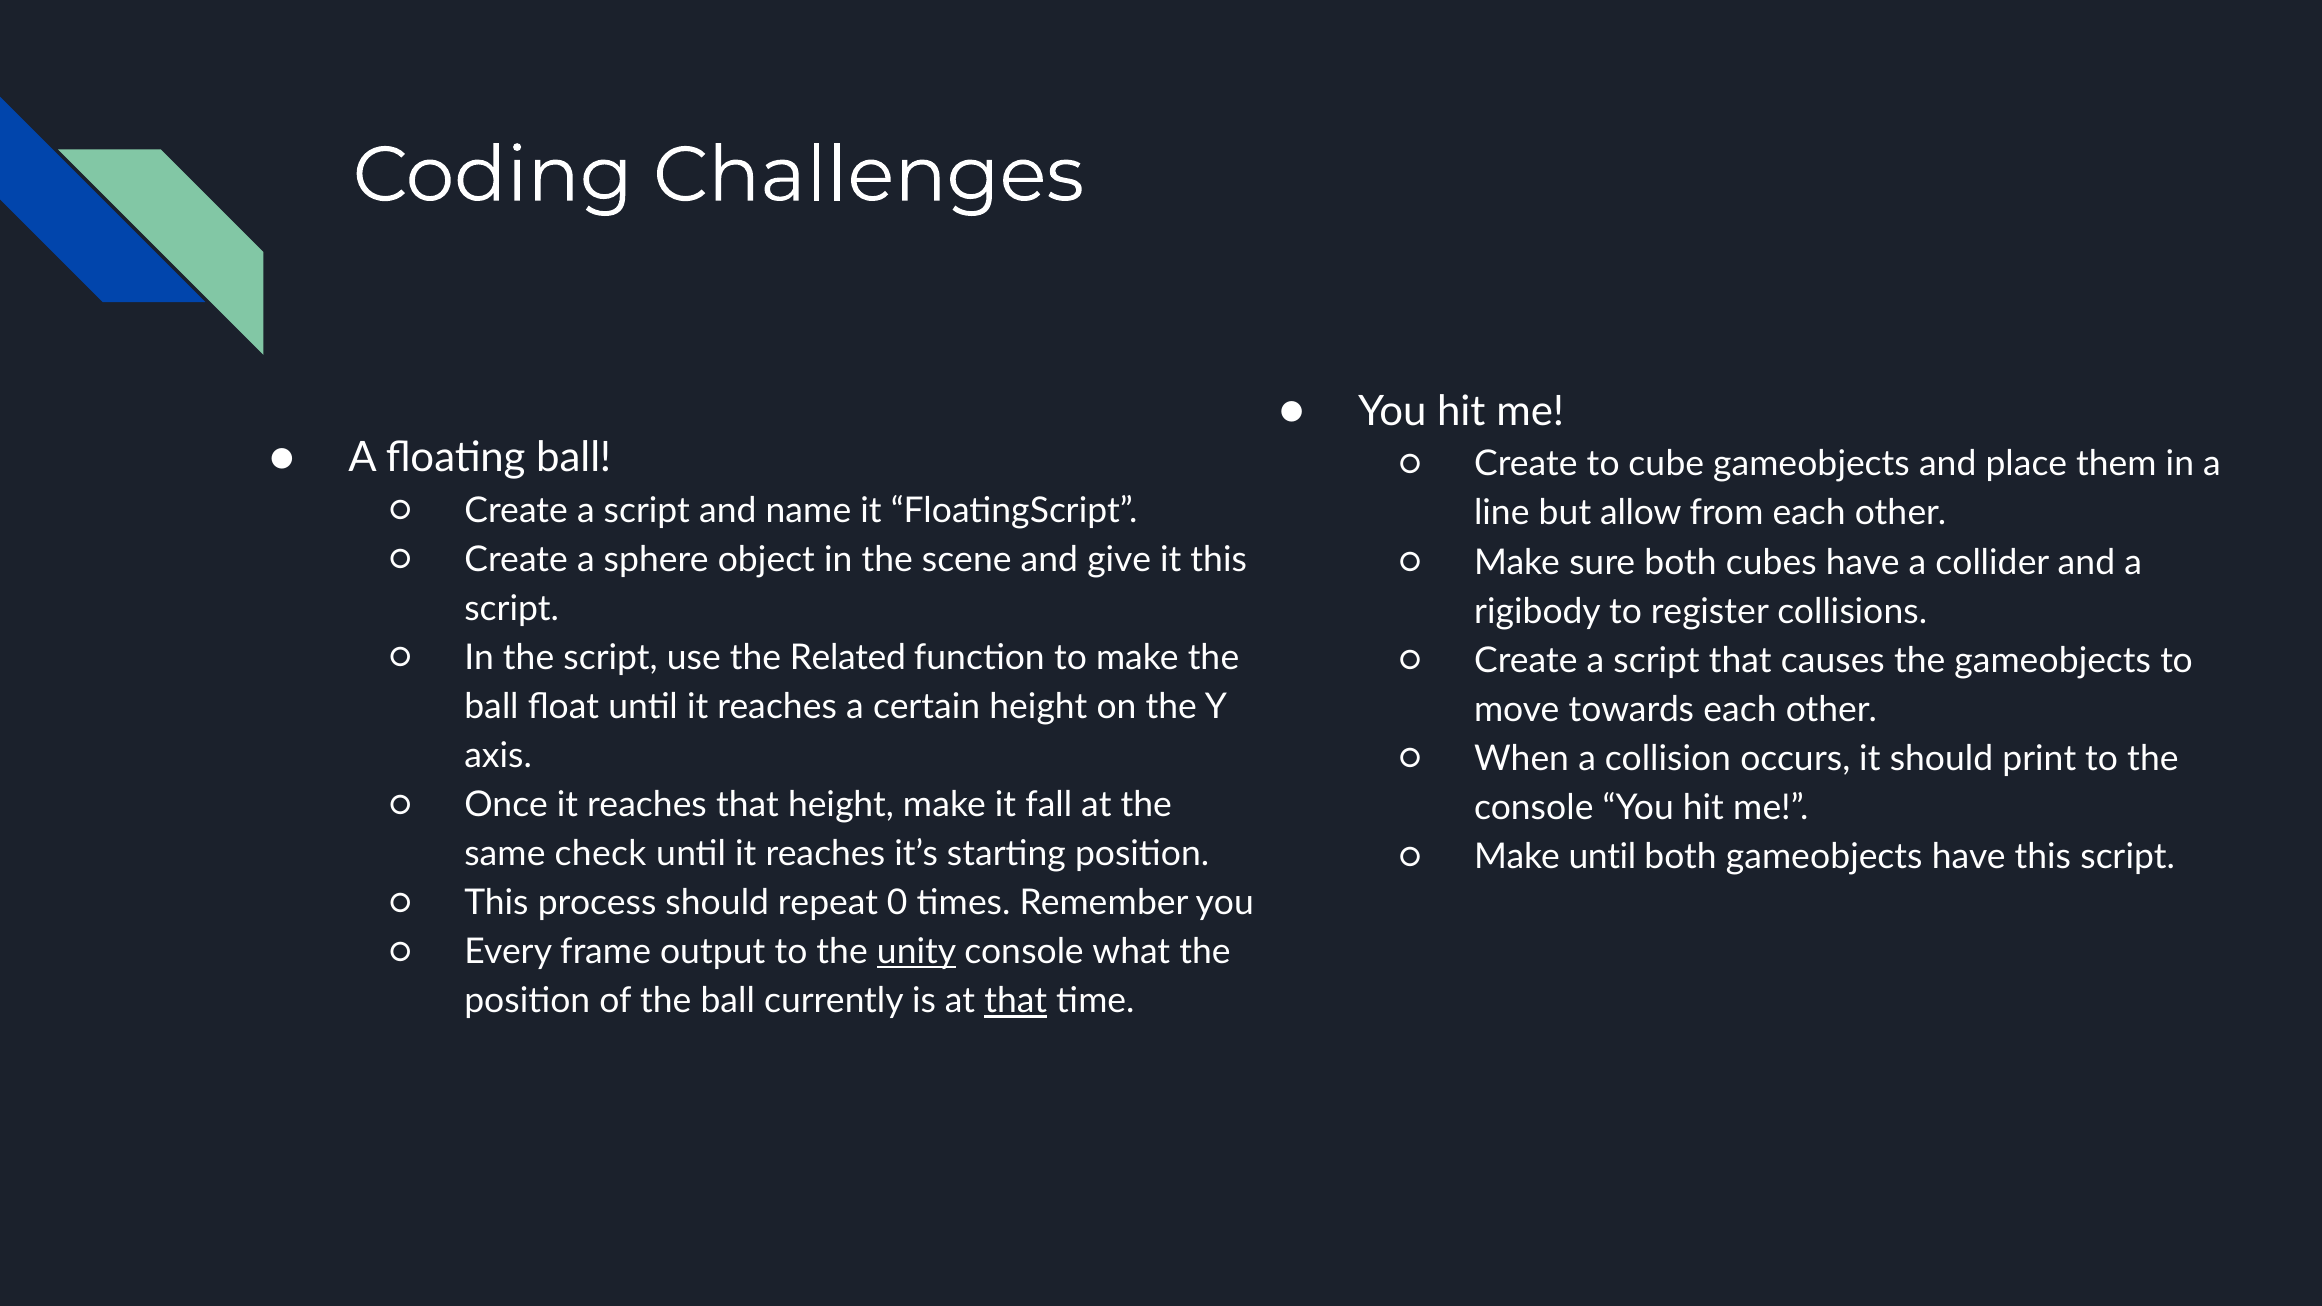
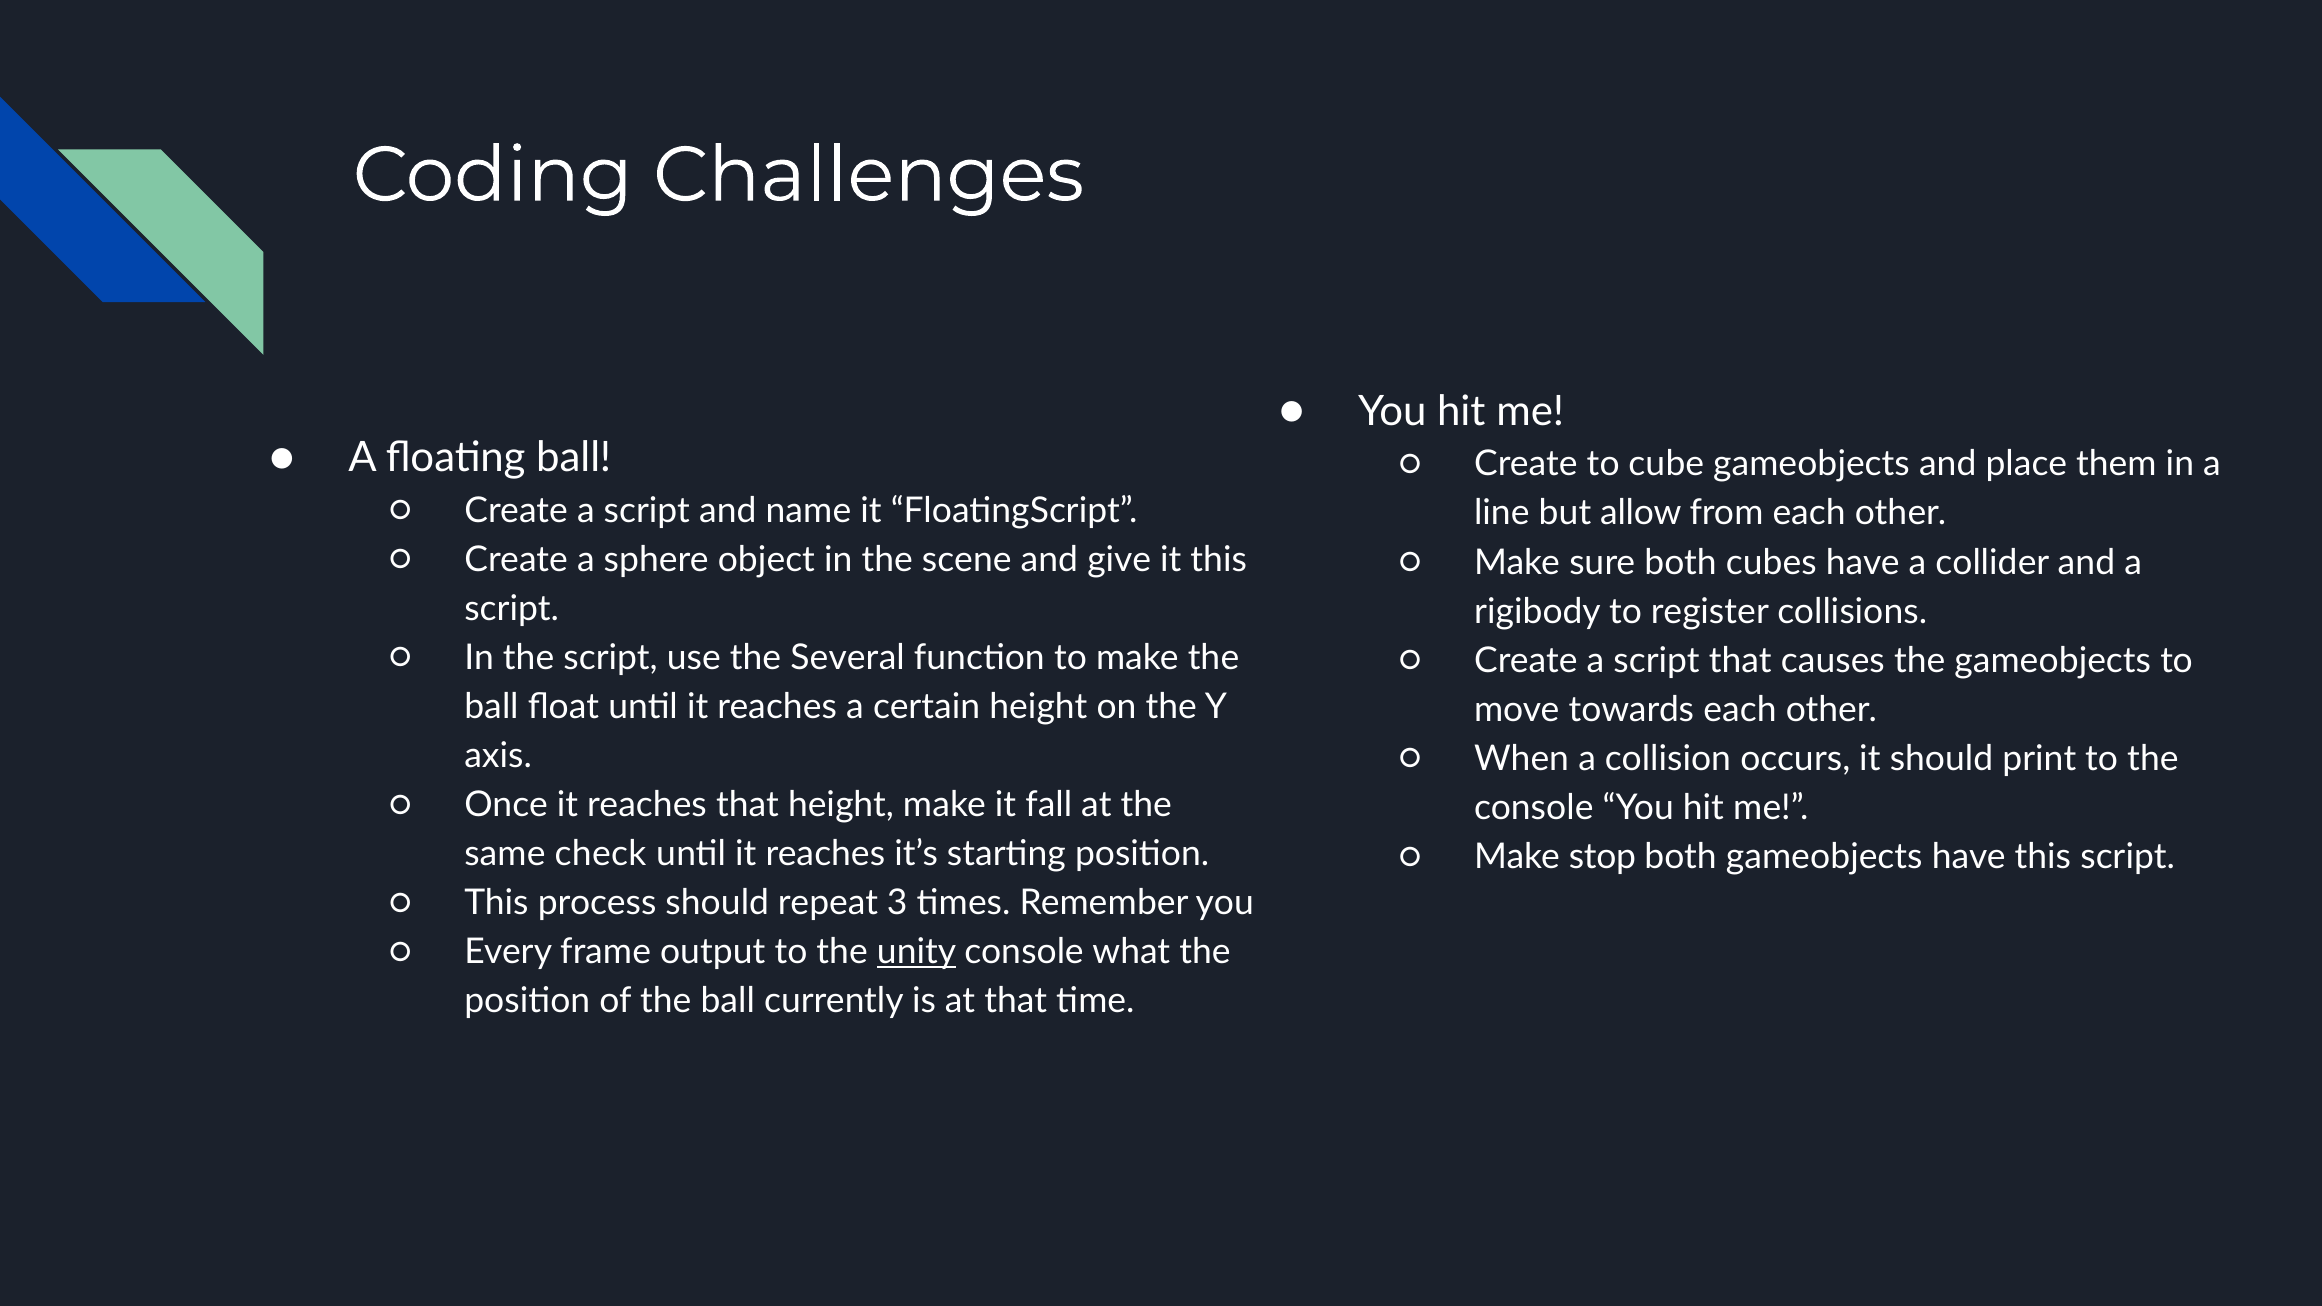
Related: Related -> Several (848, 658)
Make until: until -> stop (1602, 857)
0: 0 -> 3 (897, 903)
that underline: present -> none (1016, 1001)
